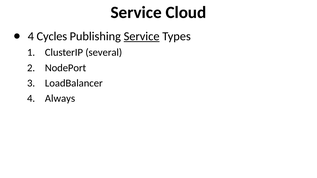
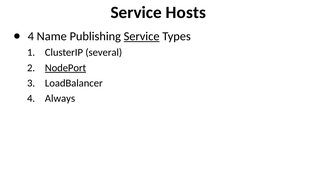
Cloud: Cloud -> Hosts (186, 12)
Cycles: Cycles -> Name (52, 36)
NodePort underline: none -> present (66, 68)
